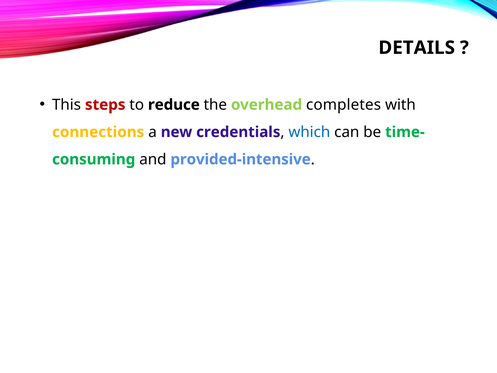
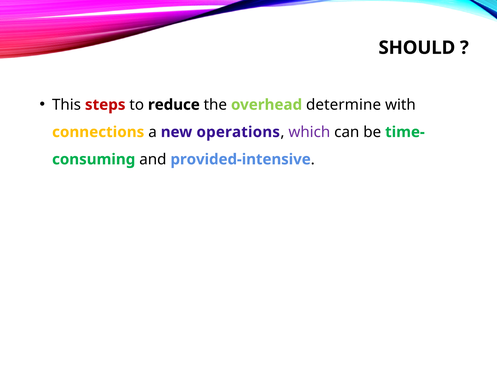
DETAILS: DETAILS -> SHOULD (417, 48)
completes: completes -> determine (344, 105)
credentials: credentials -> operations (238, 132)
which colour: blue -> purple (309, 132)
